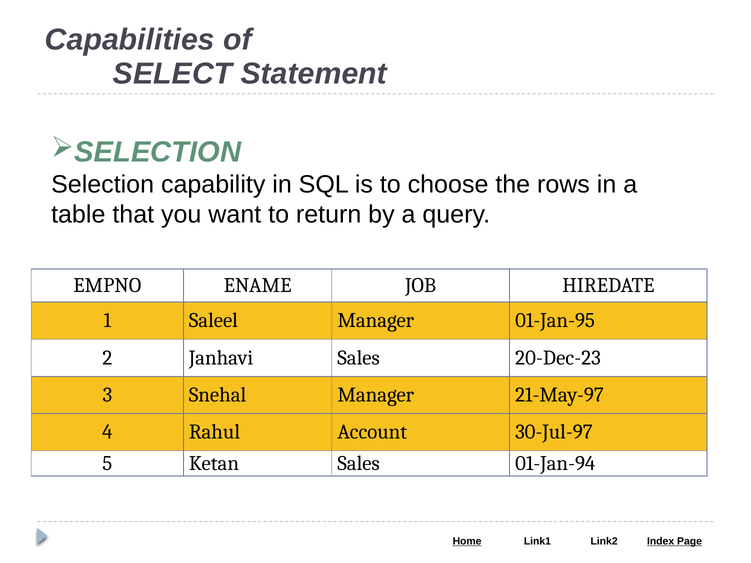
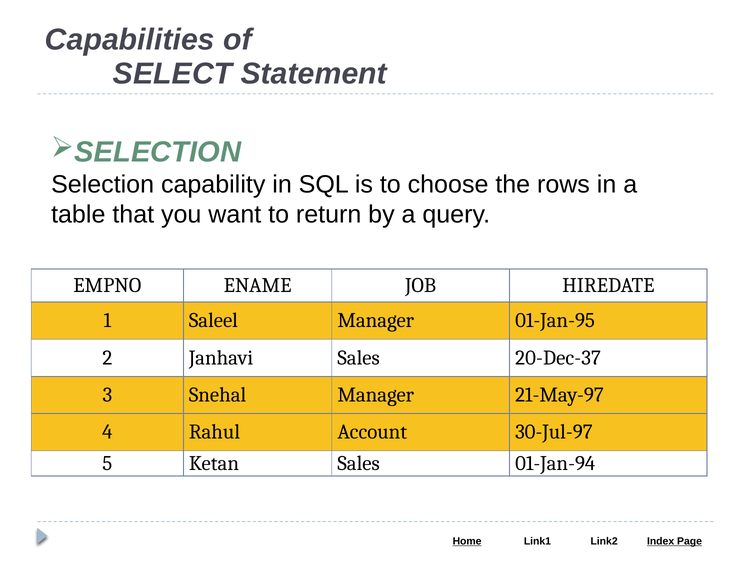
20-Dec-23: 20-Dec-23 -> 20-Dec-37 (558, 358)
